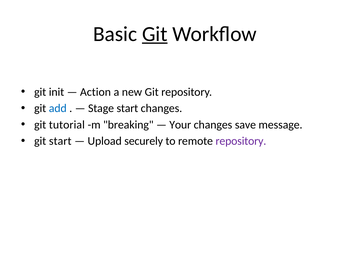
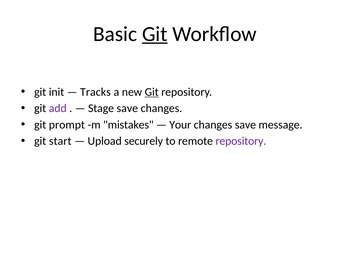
Action: Action -> Tracks (95, 92)
Git underline: none -> present (152, 92)
add colour: blue -> purple (58, 108)
Stage start: start -> save (127, 108)
tutorial: tutorial -> prompt (67, 124)
breaking: breaking -> mistakes (128, 124)
